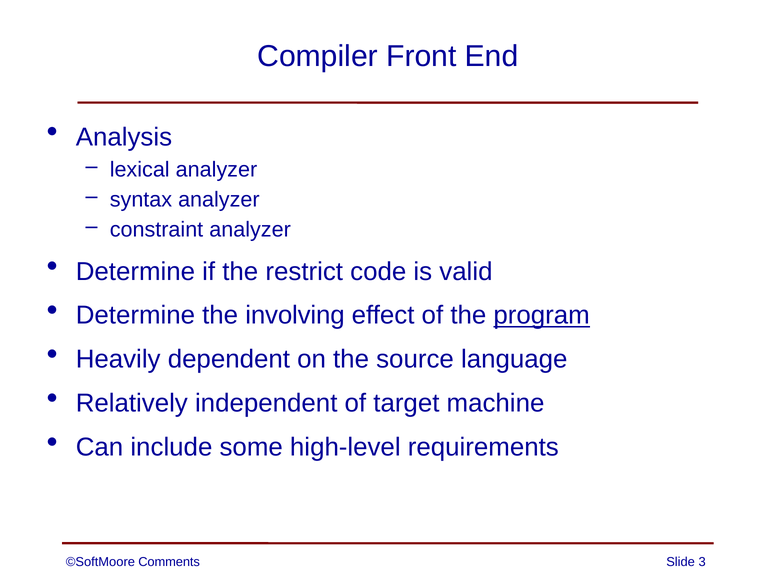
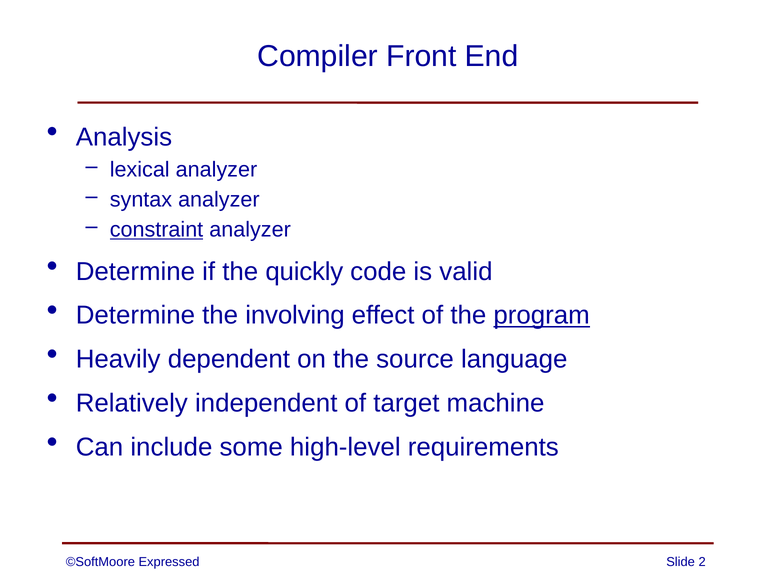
constraint underline: none -> present (157, 230)
restrict: restrict -> quickly (304, 271)
Comments: Comments -> Expressed (169, 562)
3: 3 -> 2 (702, 562)
